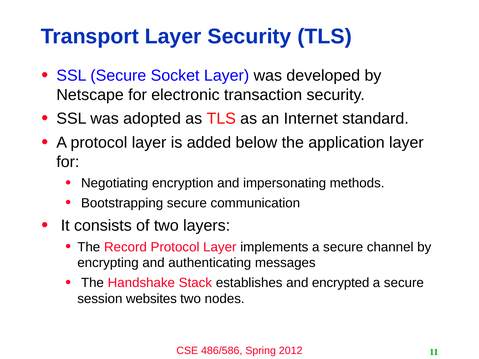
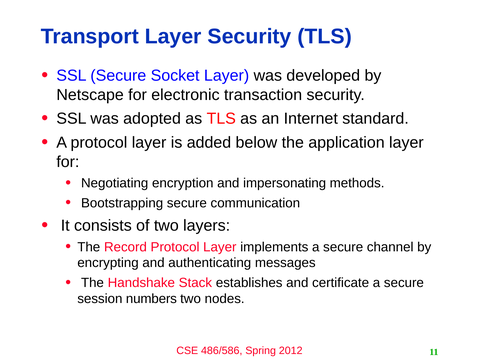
encrypted: encrypted -> certificate (341, 283)
websites: websites -> numbers (151, 299)
